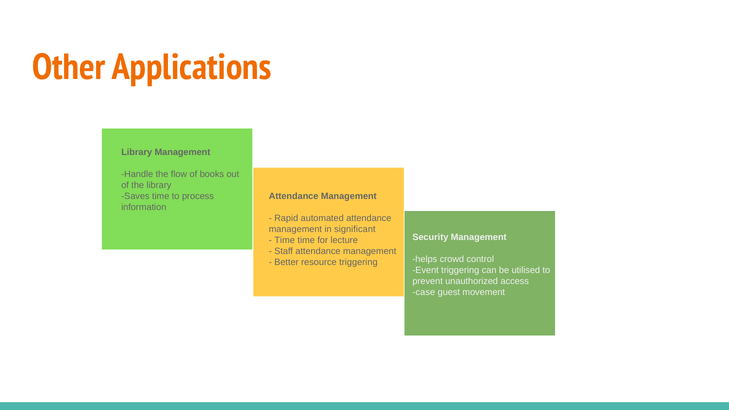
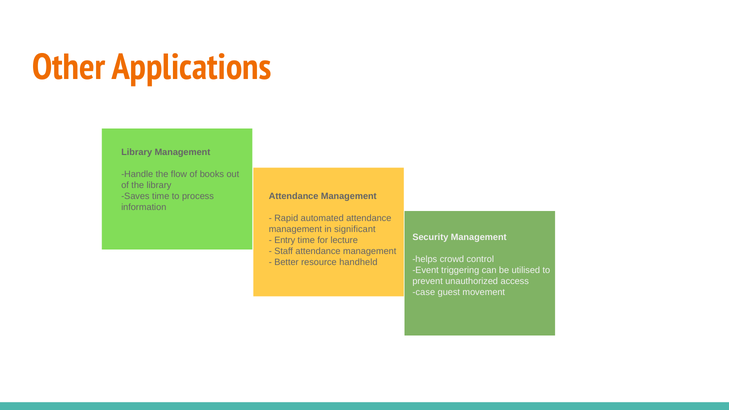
Time: Time -> Entry (285, 240)
resource triggering: triggering -> handheld (358, 262)
